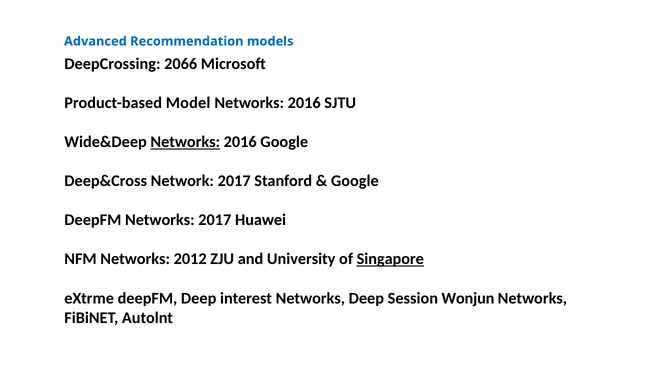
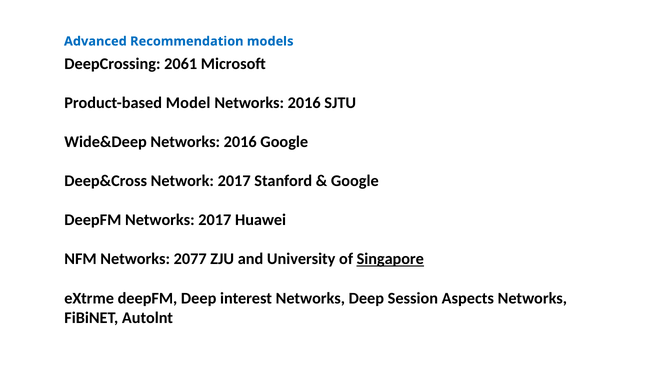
2066: 2066 -> 2061 (181, 64)
Networks underline: present -> none (185, 142)
2012: 2012 -> 2077 (190, 259)
Wonjun: Wonjun -> Aspects (468, 298)
